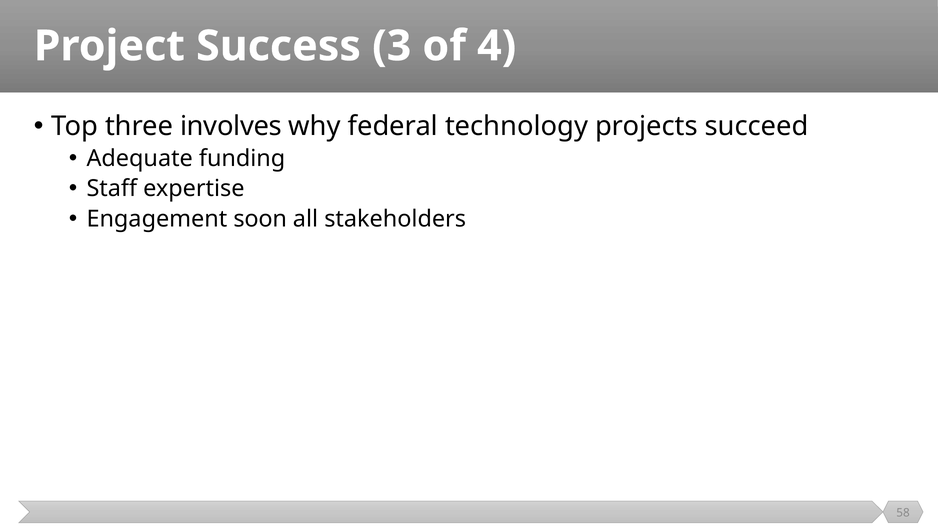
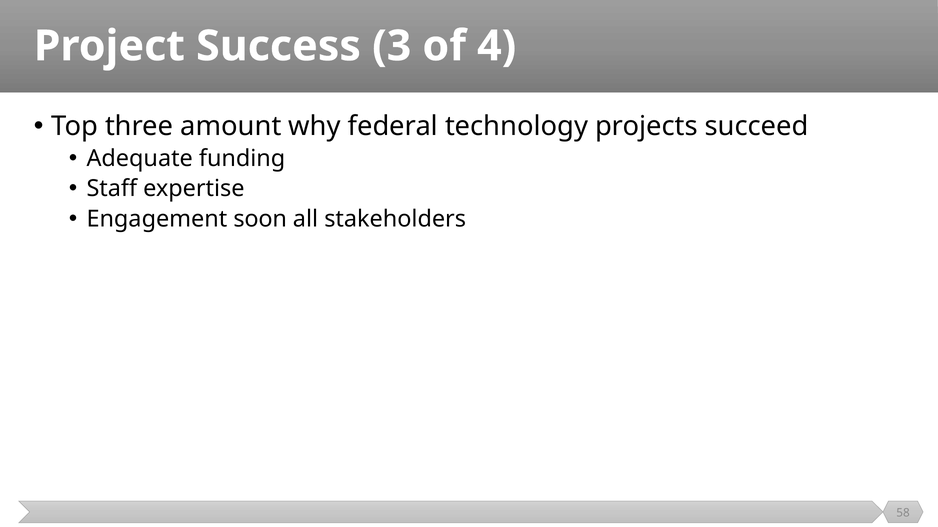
involves: involves -> amount (231, 126)
